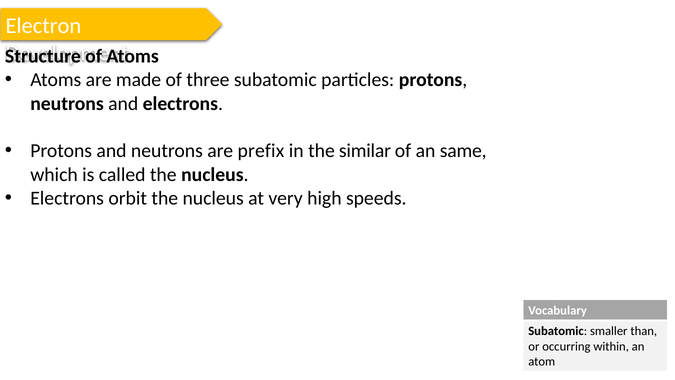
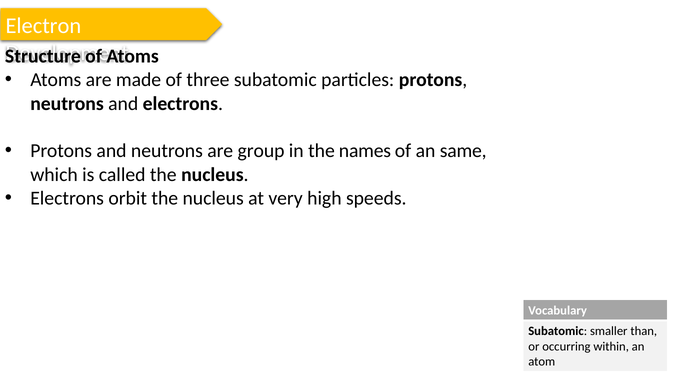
prefix: prefix -> group (261, 151)
similar: similar -> names (365, 151)
